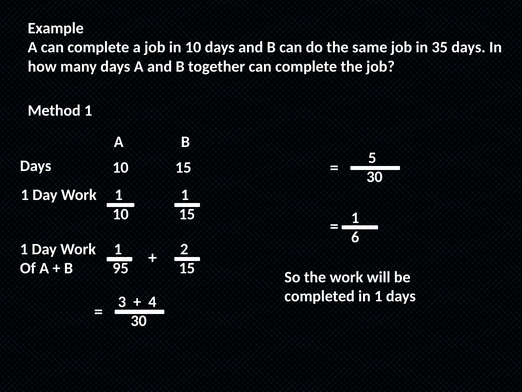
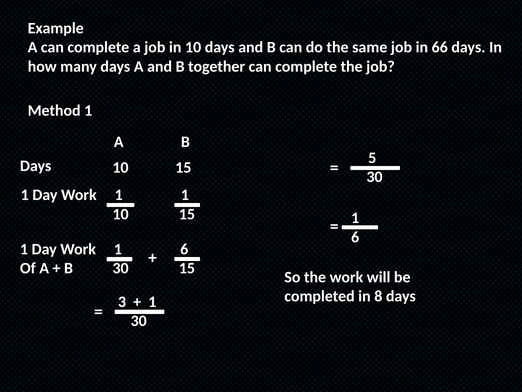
35: 35 -> 66 (440, 47)
Work 1 2: 2 -> 6 (184, 249)
B 95: 95 -> 30 (121, 268)
in 1: 1 -> 8 (378, 296)
4: 4 -> 1 (152, 301)
